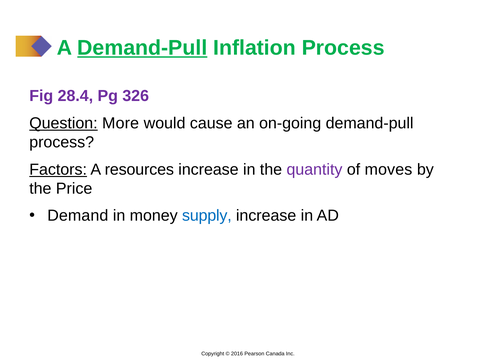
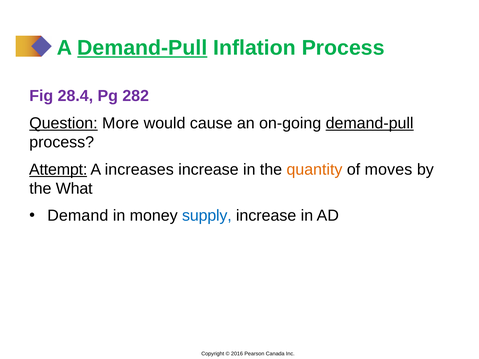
326: 326 -> 282 (136, 96)
demand-pull underline: none -> present (370, 123)
Factors: Factors -> Attempt (58, 170)
resources: resources -> increases (139, 170)
quantity colour: purple -> orange (314, 170)
Price: Price -> What (74, 189)
